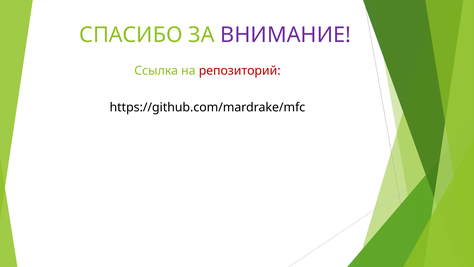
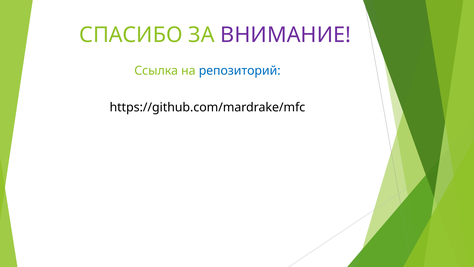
репозиторий colour: red -> blue (240, 71)
